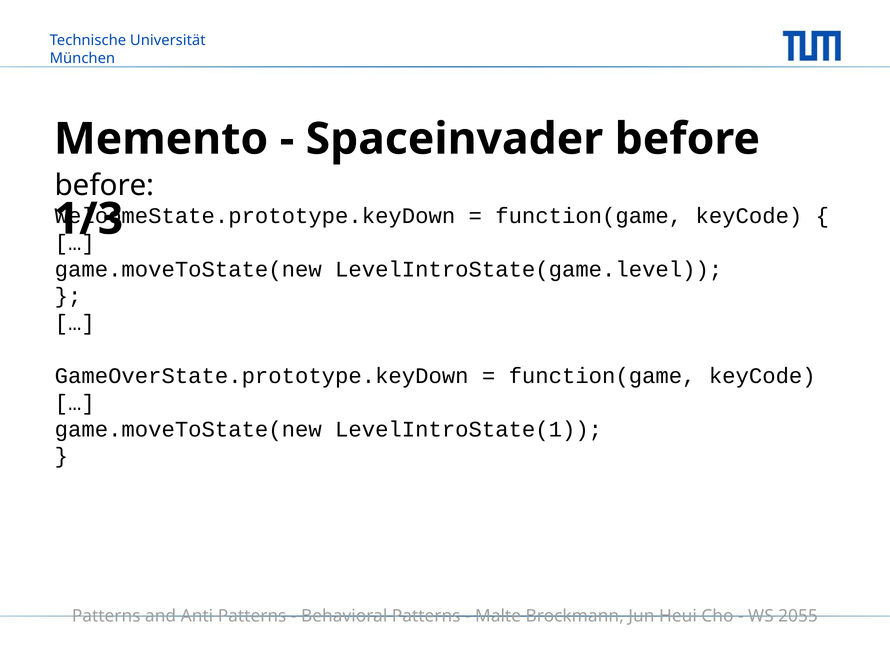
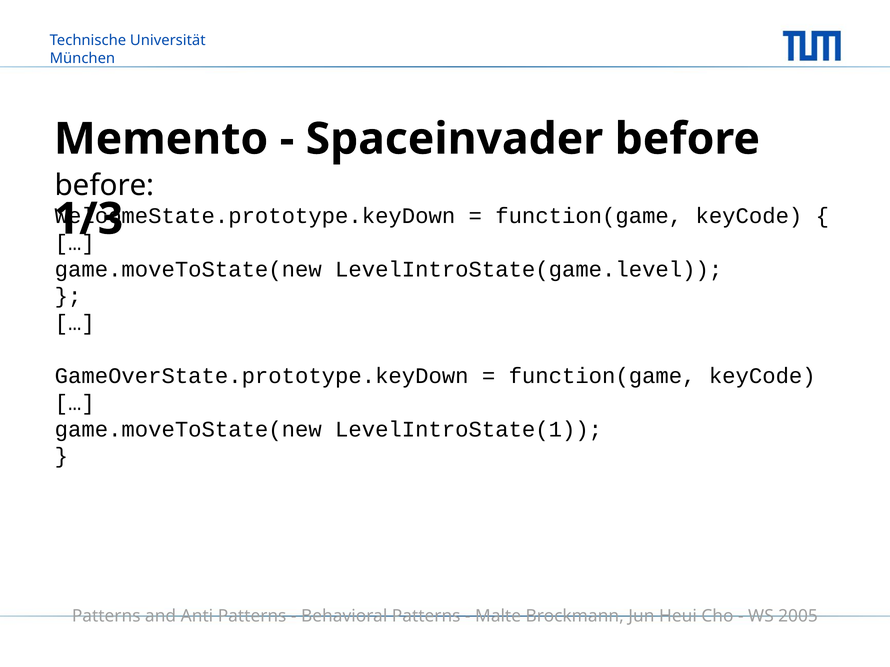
2055: 2055 -> 2005 (798, 617)
